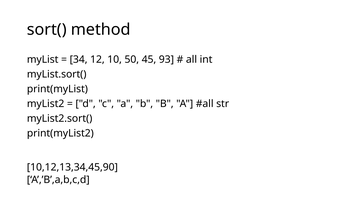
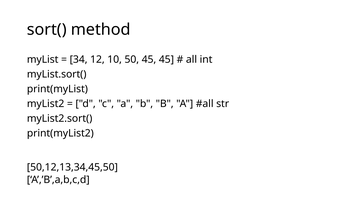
45 93: 93 -> 45 (166, 60)
10,12,13,34,45,90: 10,12,13,34,45,90 -> 50,12,13,34,45,50 (72, 168)
